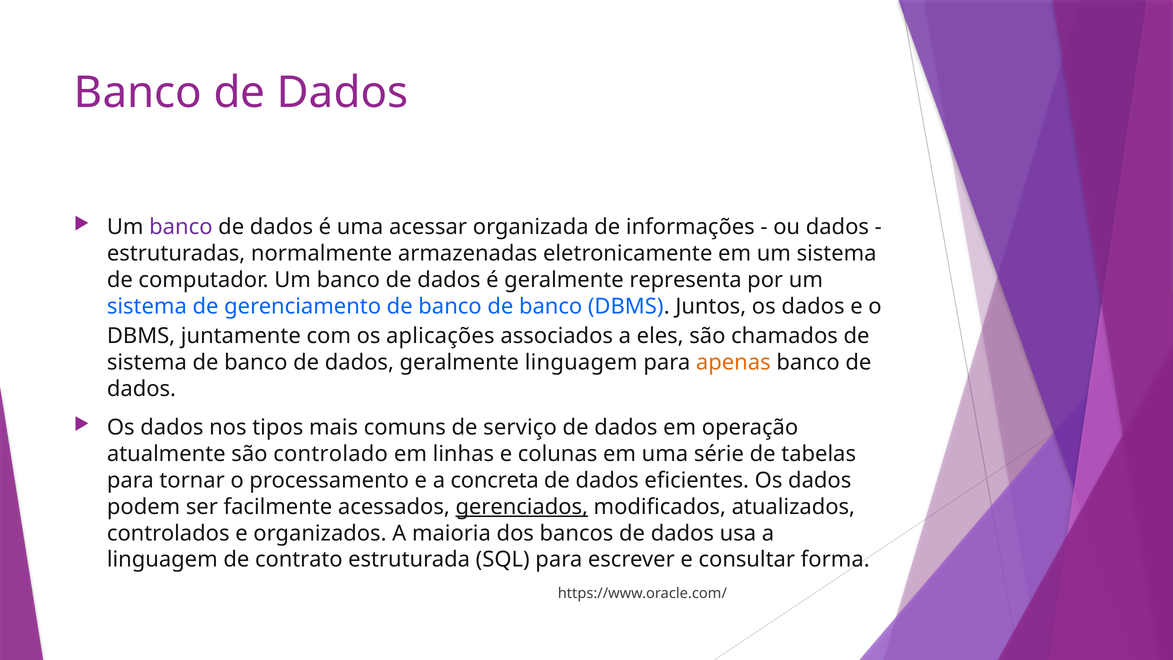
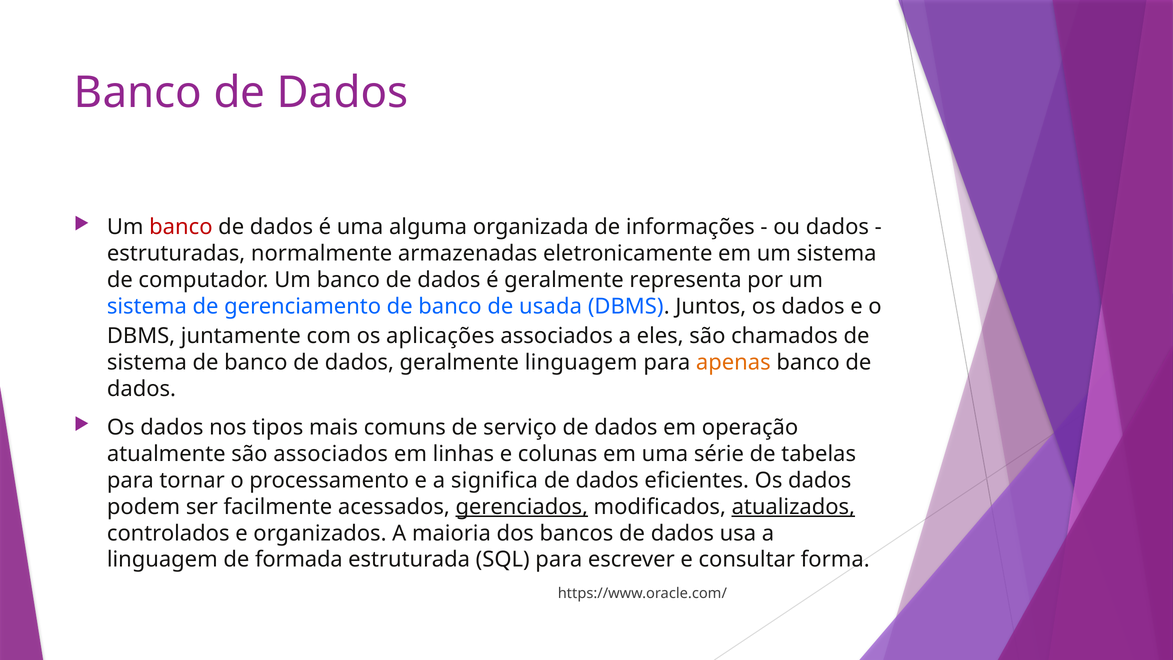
banco colour: purple -> red (181, 227)
acessar: acessar -> alguma (428, 227)
banco de banco: banco -> usada (551, 306)
são controlado: controlado -> associados (331, 454)
concreta: concreta -> significa (494, 480)
atualizados underline: none -> present (793, 507)
contrato: contrato -> formada (299, 559)
